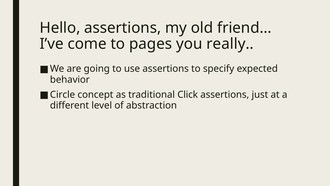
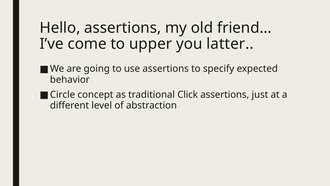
pages: pages -> upper (151, 44)
really: really -> latter (230, 44)
